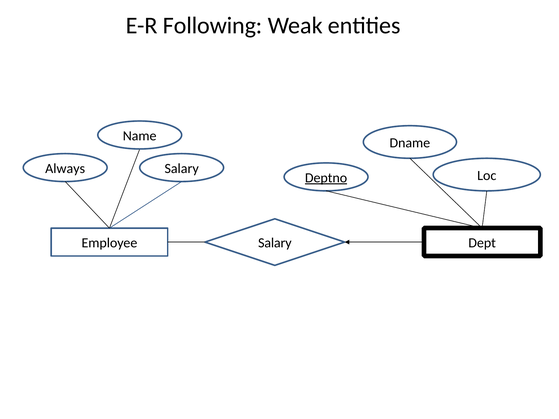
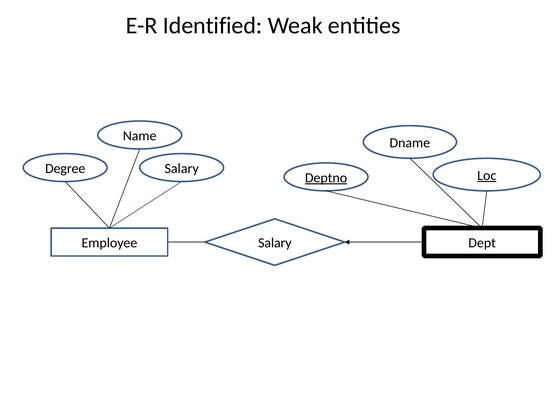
Following: Following -> Identified (213, 26)
Always: Always -> Degree (65, 169)
Loc underline: none -> present (487, 176)
